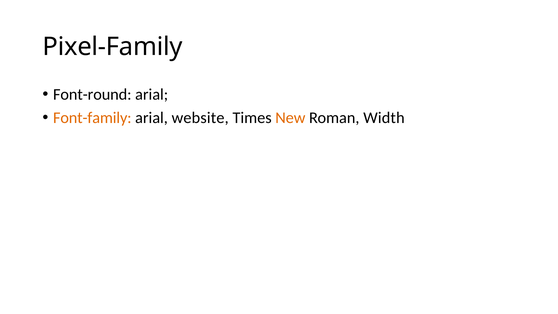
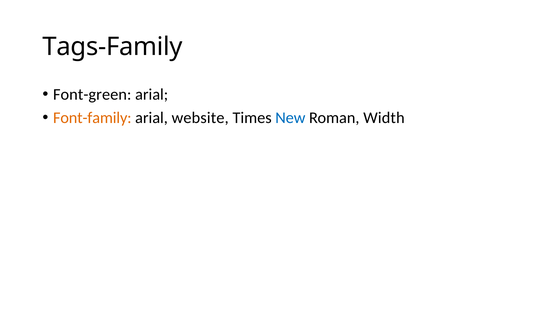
Pixel-Family: Pixel-Family -> Tags-Family (113, 47)
Font-round: Font-round -> Font-green (92, 94)
New colour: orange -> blue (290, 118)
